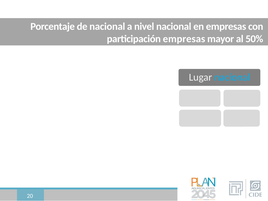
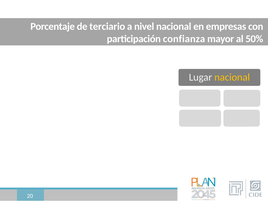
de nacional: nacional -> terciario (107, 26)
participación empresas: empresas -> confianza (184, 39)
nacional colour: light blue -> yellow (232, 77)
